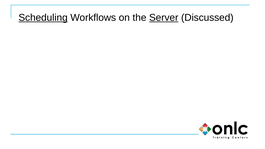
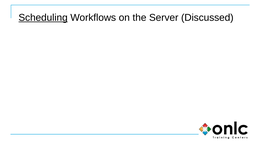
Server underline: present -> none (164, 18)
